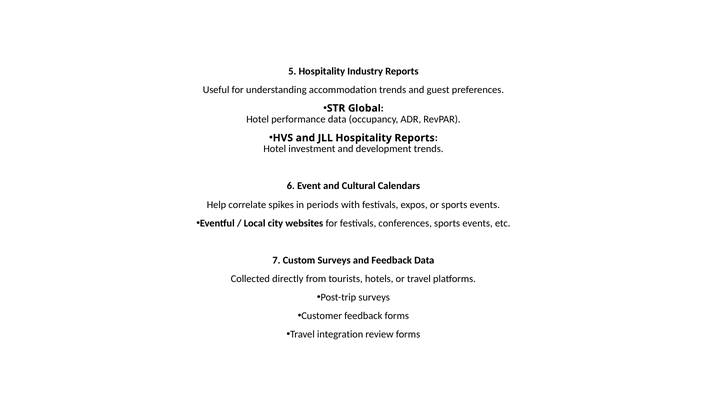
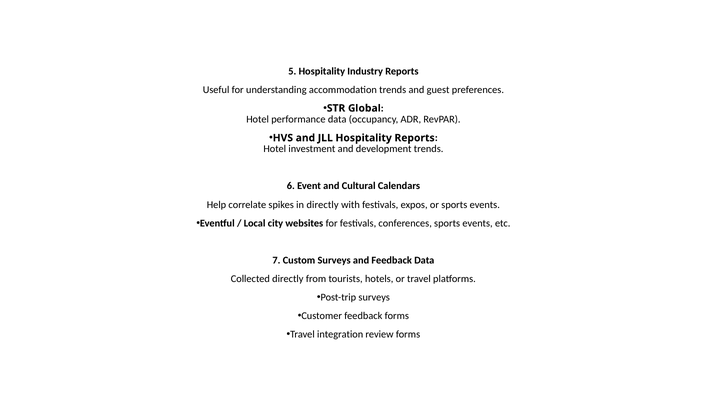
in periods: periods -> directly (323, 204)
